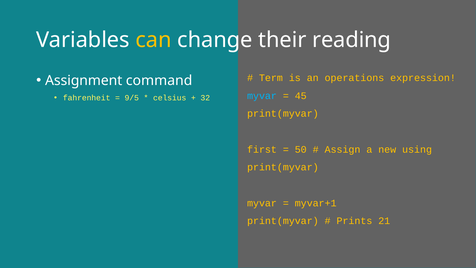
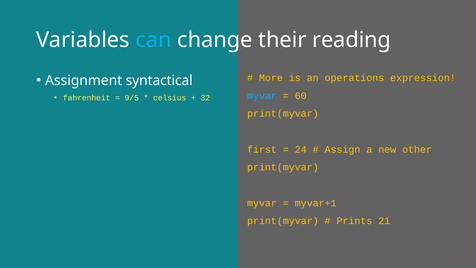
can colour: yellow -> light blue (153, 40)
command: command -> syntactical (159, 80)
Term: Term -> More (271, 78)
45: 45 -> 60 (301, 96)
50: 50 -> 24 (301, 149)
using: using -> other (417, 149)
